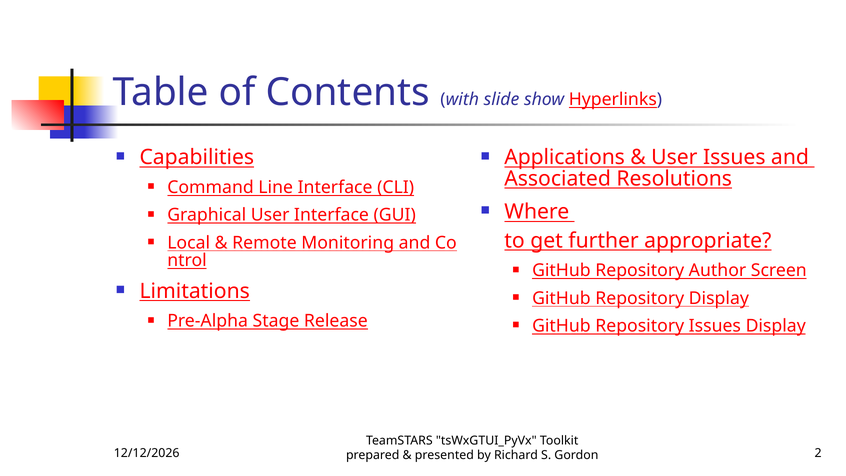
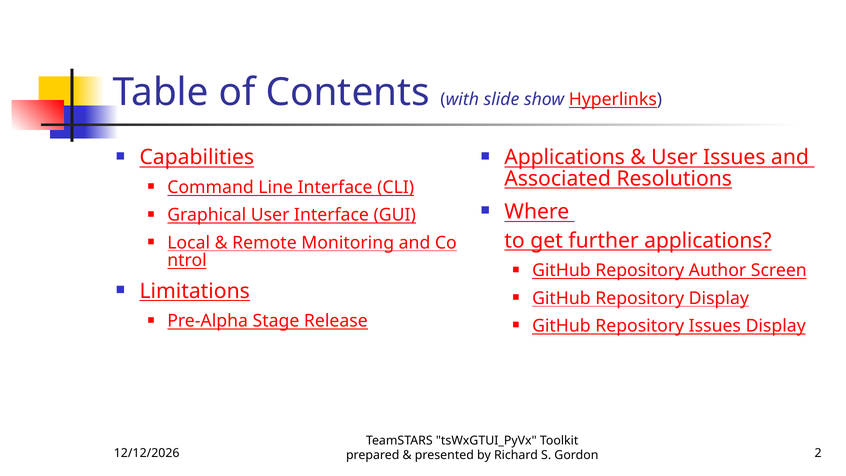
further appropriate: appropriate -> applications (708, 240)
